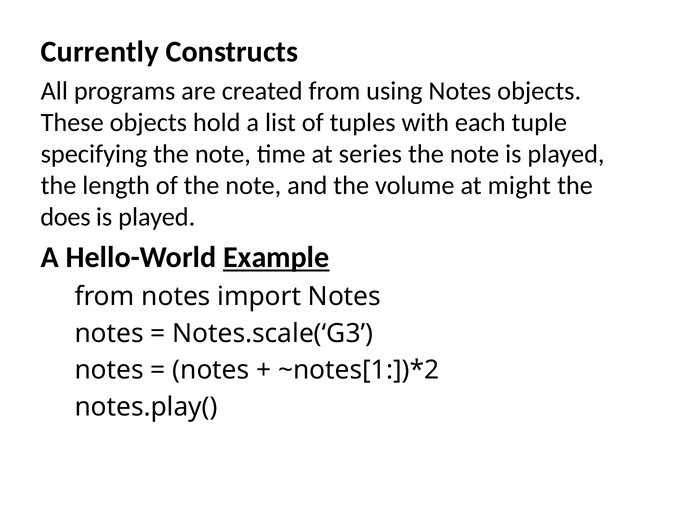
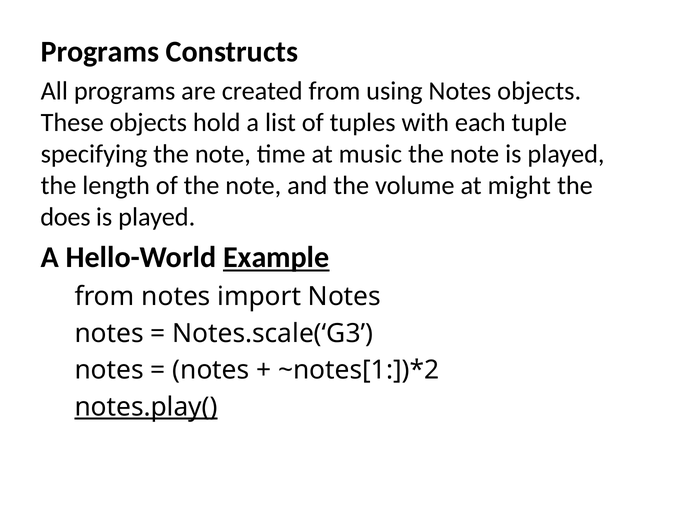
Currently: Currently -> Programs (100, 52)
series: series -> music (370, 154)
notes.play( underline: none -> present (146, 407)
